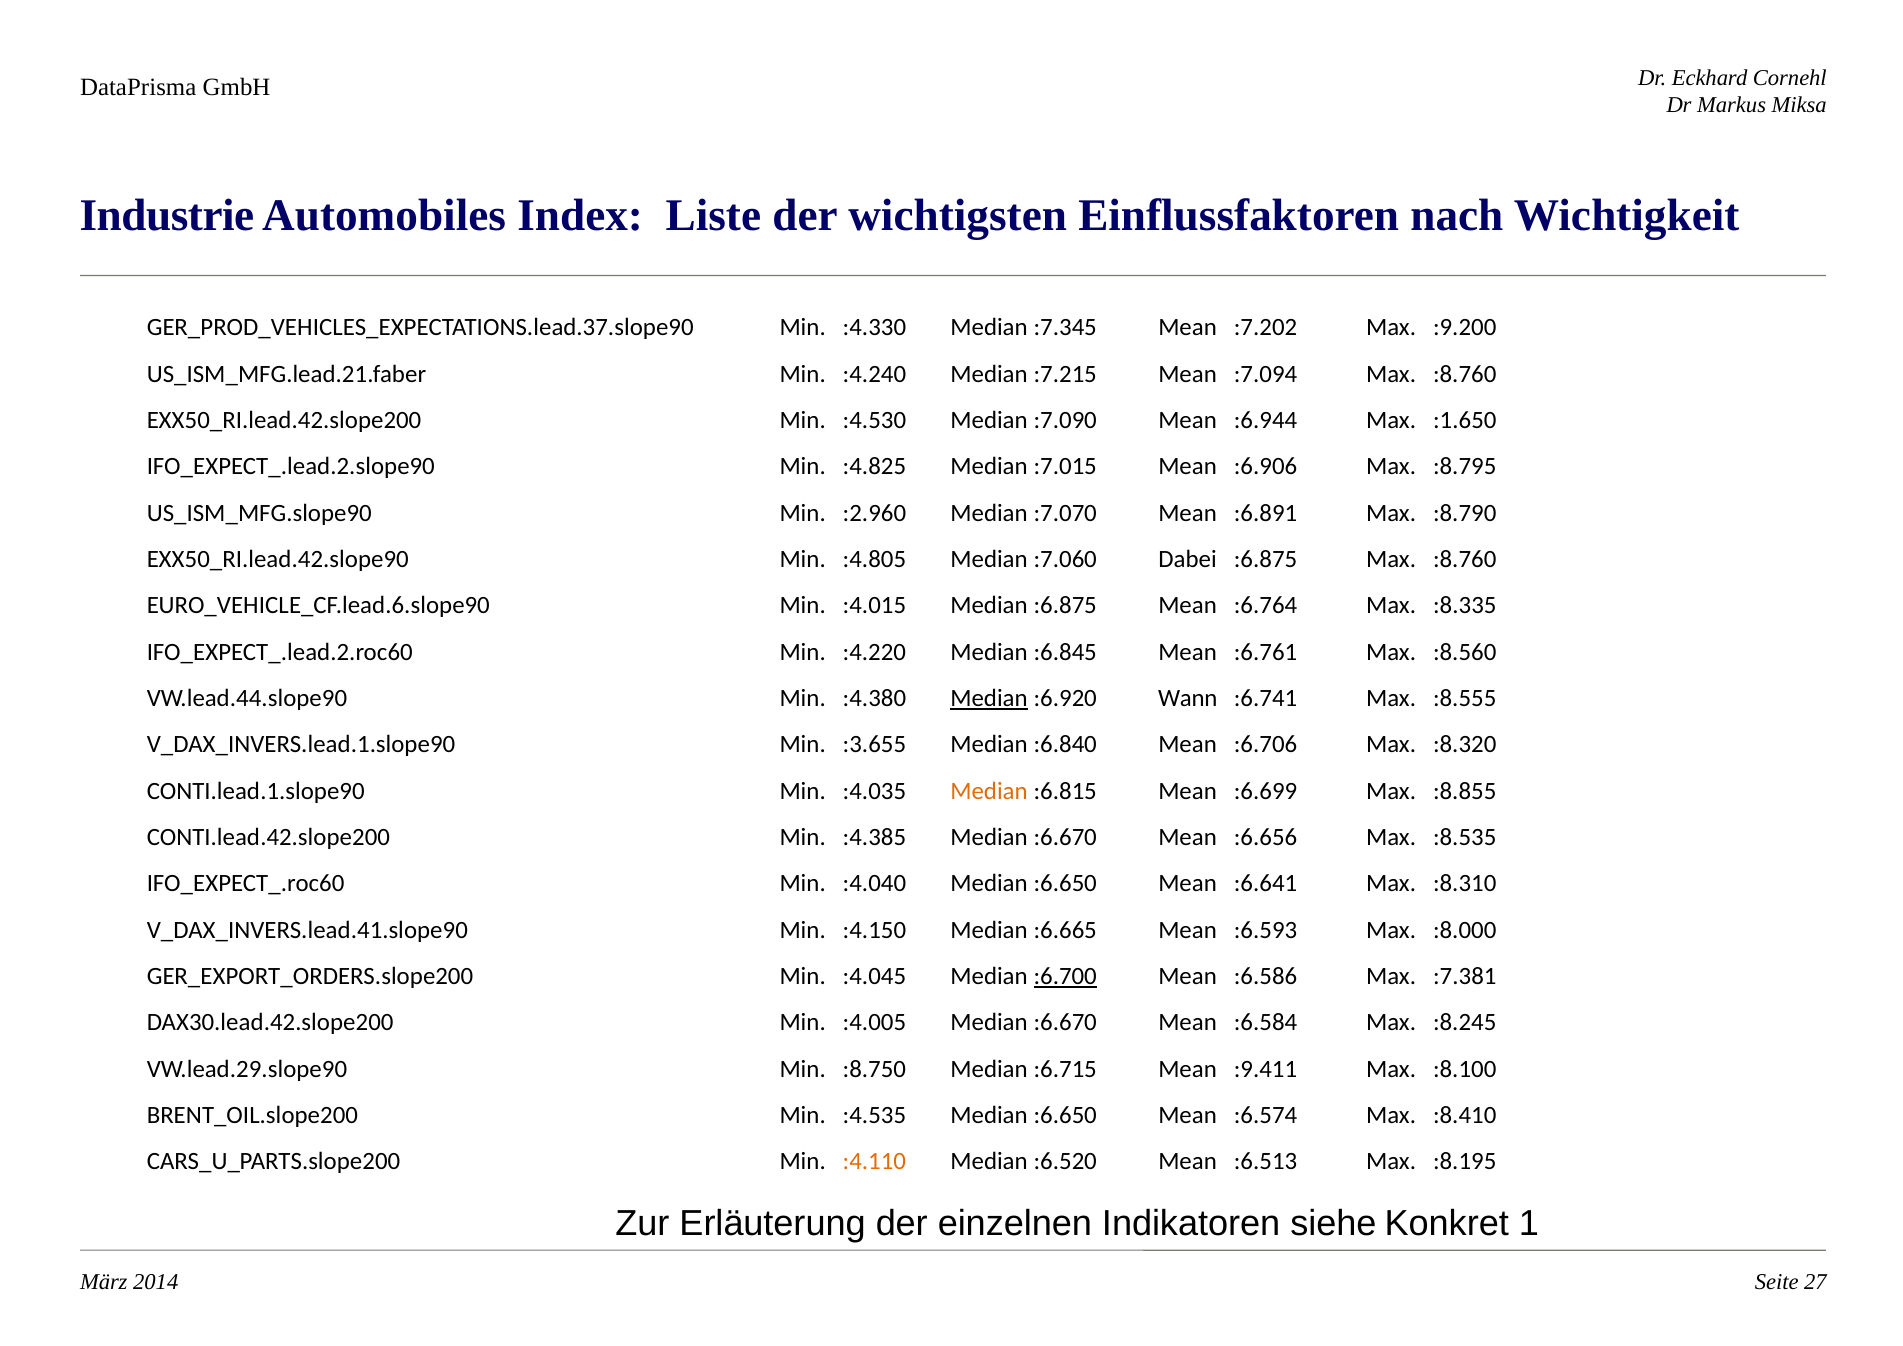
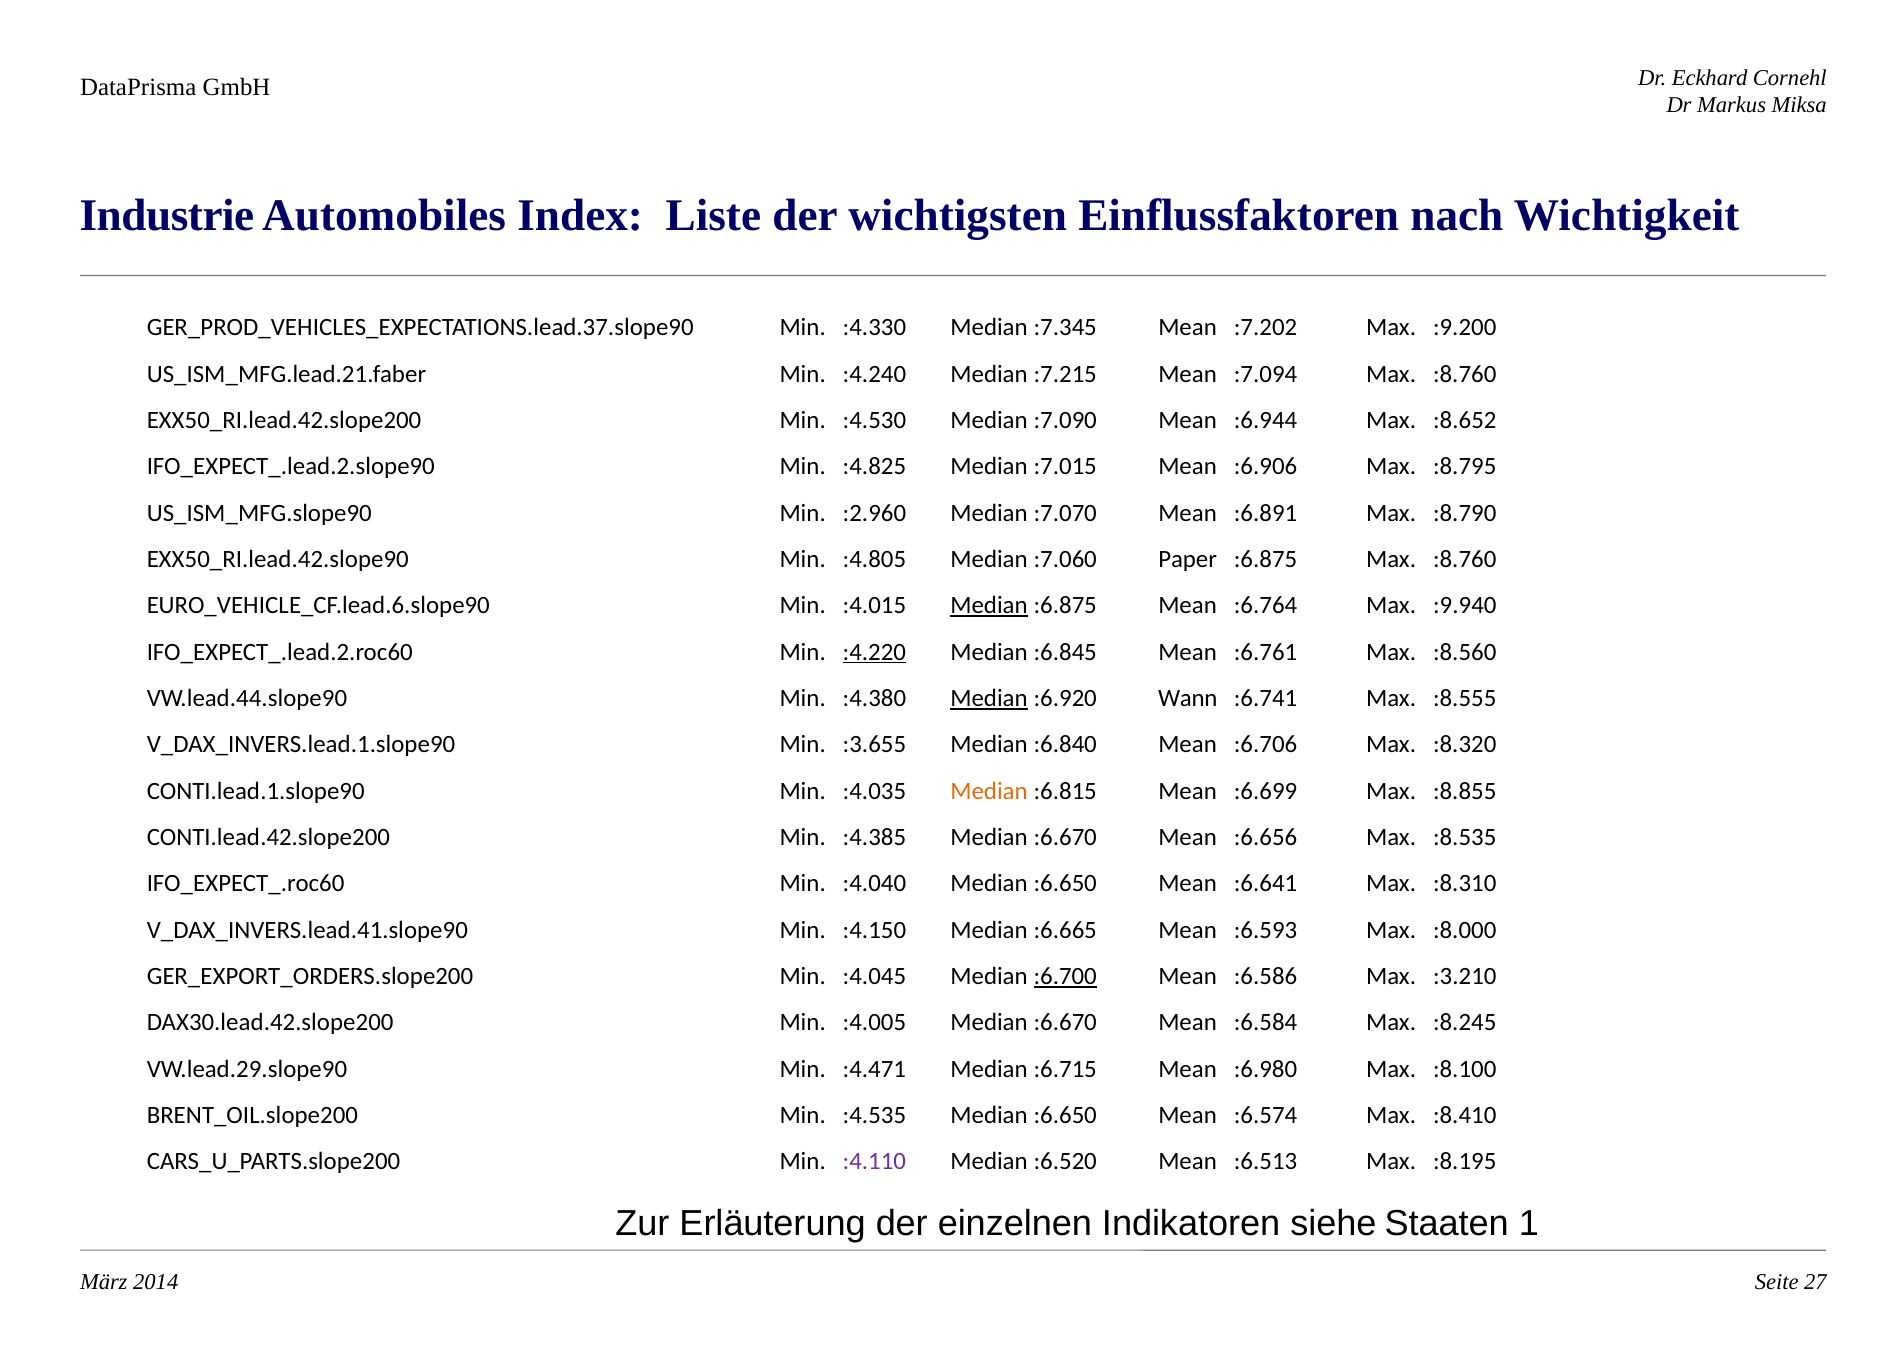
:1.650: :1.650 -> :8.652 (1465, 420)
Dabei: Dabei -> Paper (1188, 559)
Median underline: none -> present (989, 605)
:8.335: :8.335 -> :9.940 (1465, 605)
:4.220 underline: none -> present (874, 652)
:7.381: :7.381 -> :3.210 (1465, 976)
:8.750: :8.750 -> :4.471 (874, 1069)
:9.411: :9.411 -> :6.980 (1265, 1069)
:4.110 colour: orange -> purple (874, 1161)
Konkret: Konkret -> Staaten (1447, 1223)
